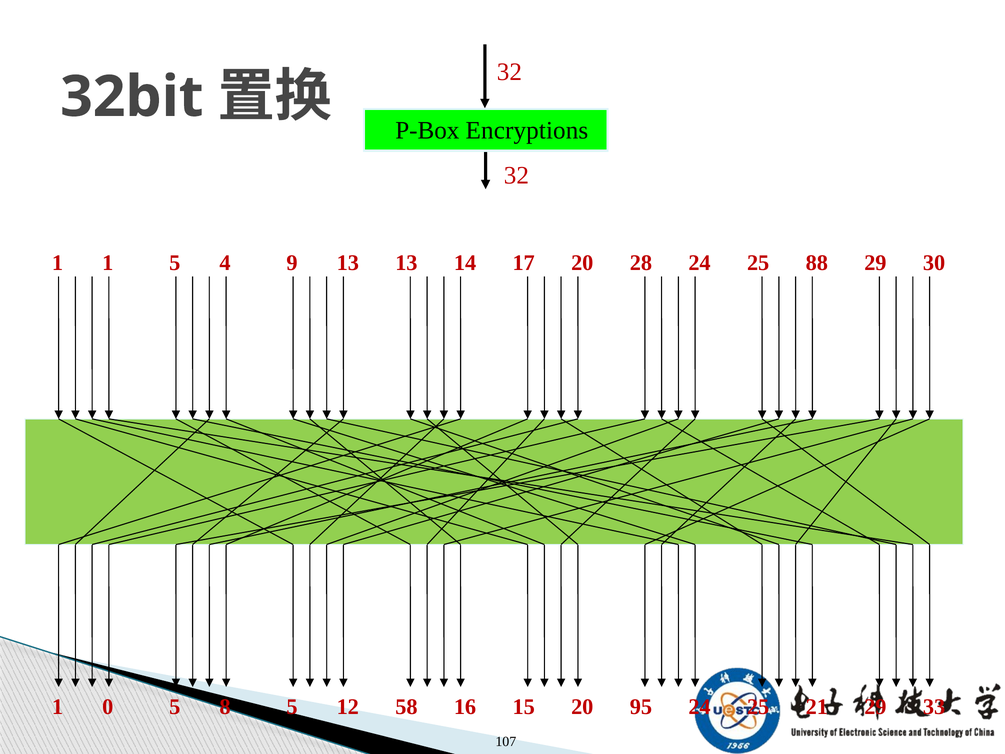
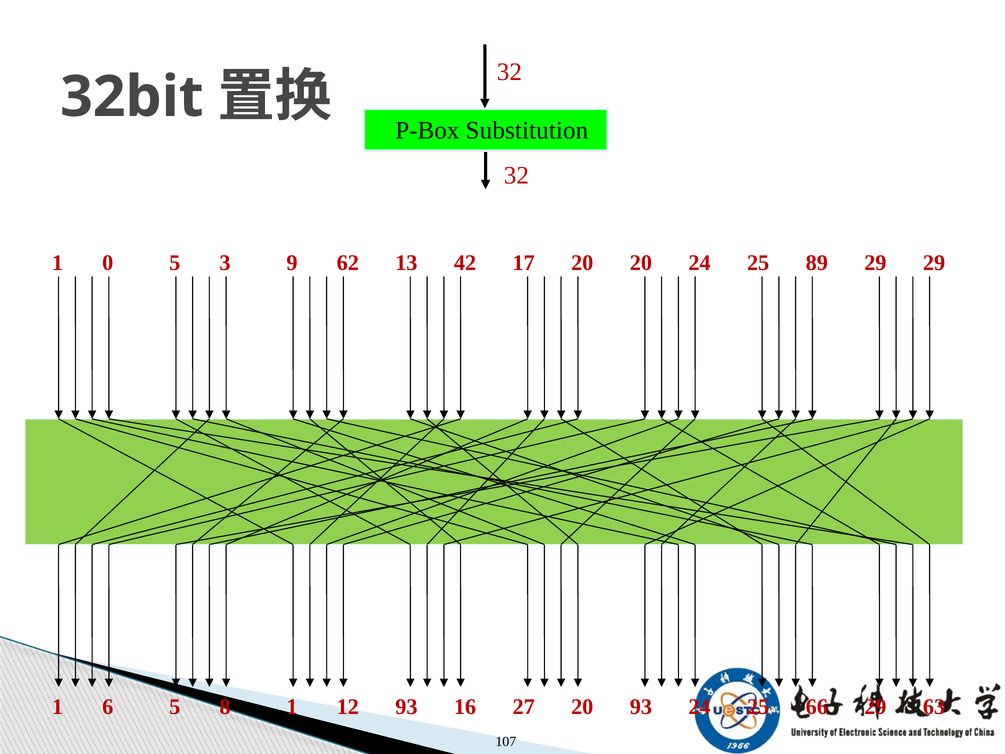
Encryptions: Encryptions -> Substitution (527, 131)
1 1: 1 -> 0 (108, 263)
4: 4 -> 3 (225, 263)
9 13: 13 -> 62 (348, 263)
14: 14 -> 42 (465, 263)
20 28: 28 -> 20 (641, 263)
88: 88 -> 89 (817, 263)
29 30: 30 -> 29 (934, 263)
0: 0 -> 6 (108, 707)
8 5: 5 -> 1 (292, 707)
12 58: 58 -> 93 (406, 707)
15: 15 -> 27 (524, 707)
20 95: 95 -> 93 (641, 707)
21: 21 -> 66 (817, 707)
33: 33 -> 63 (934, 707)
